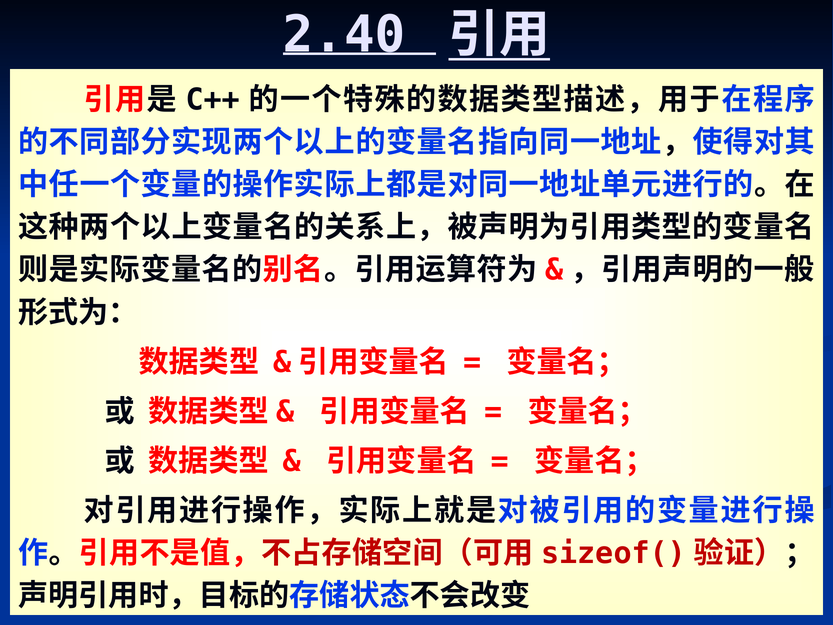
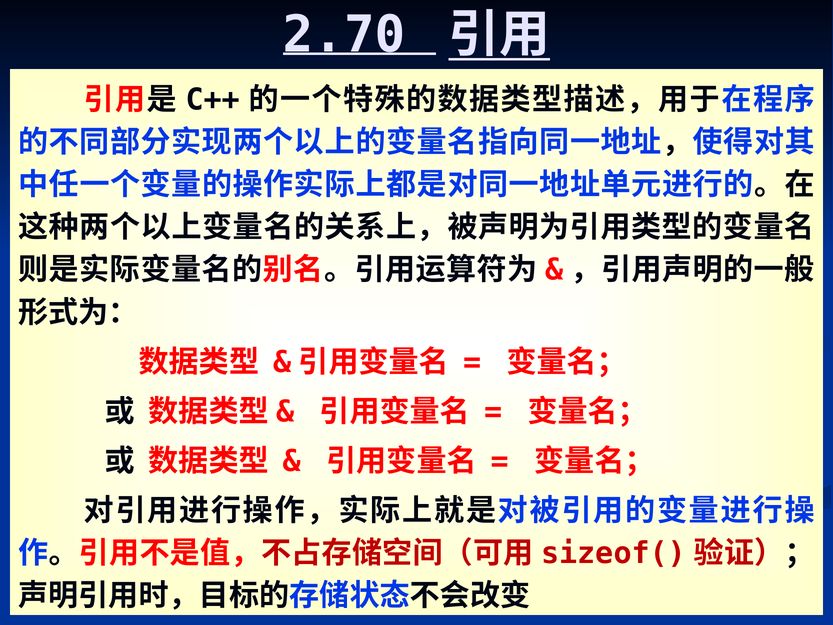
2.40: 2.40 -> 2.70 (344, 35)
